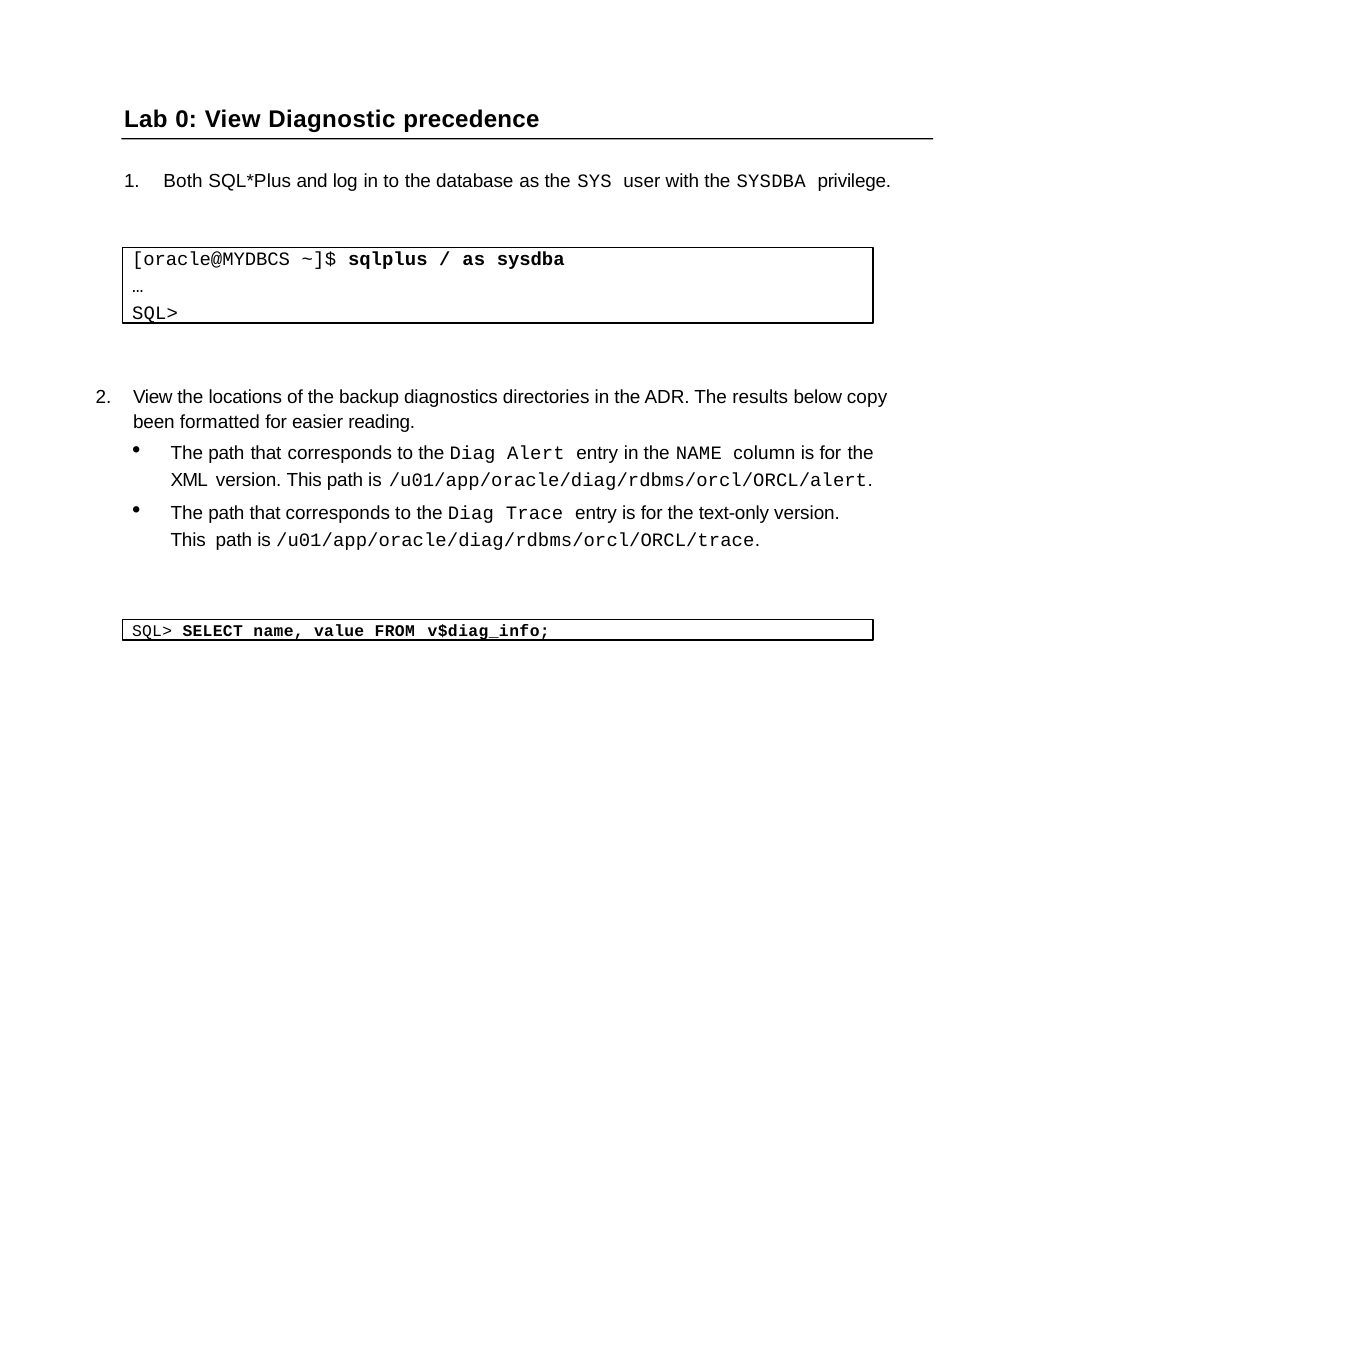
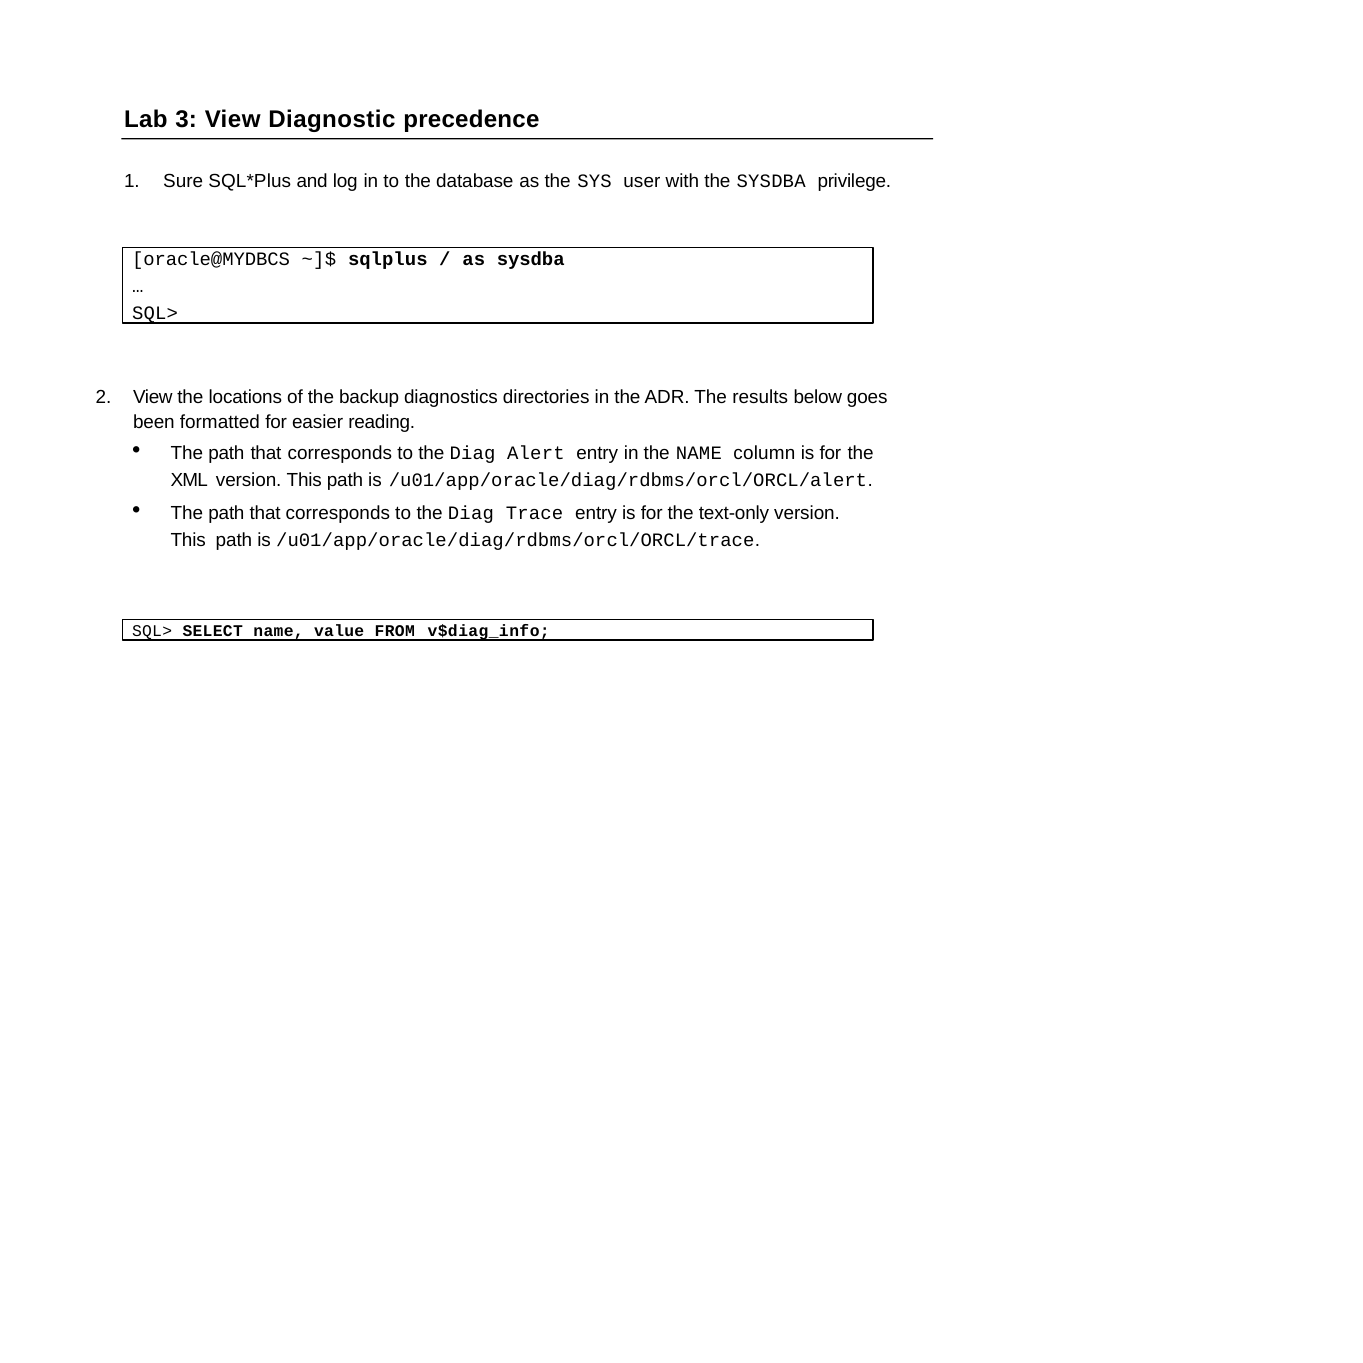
0: 0 -> 3 (186, 120)
Both: Both -> Sure (183, 181)
copy: copy -> goes (867, 398)
